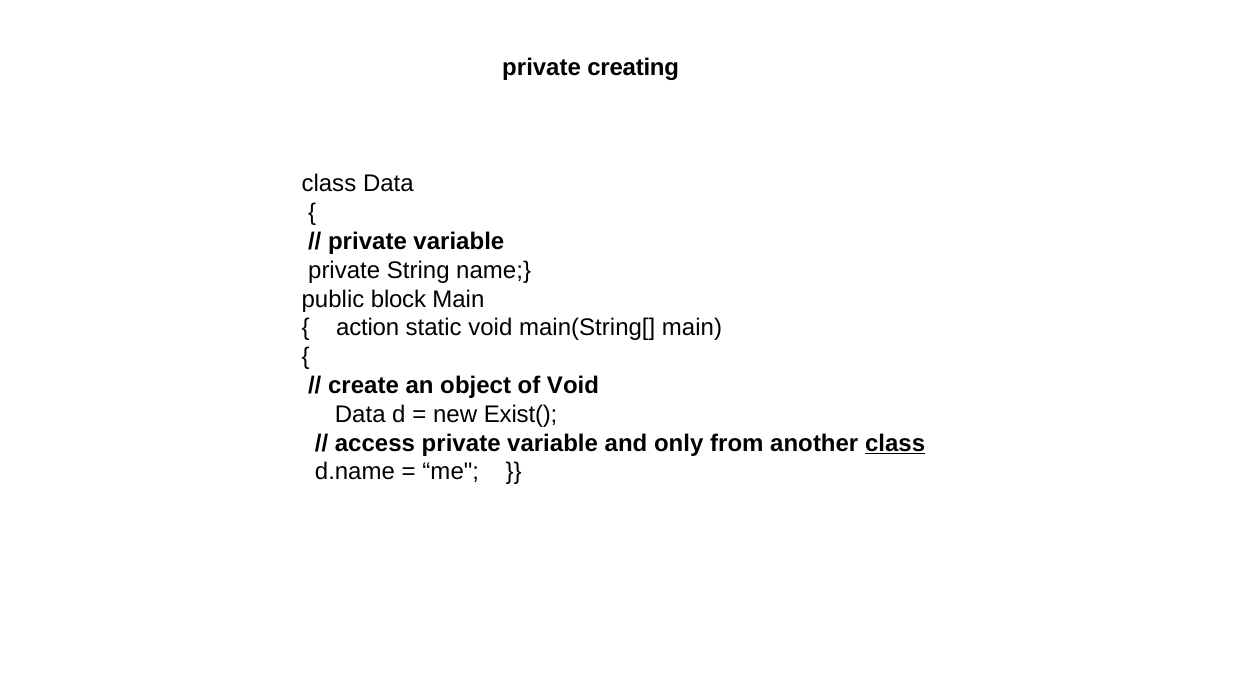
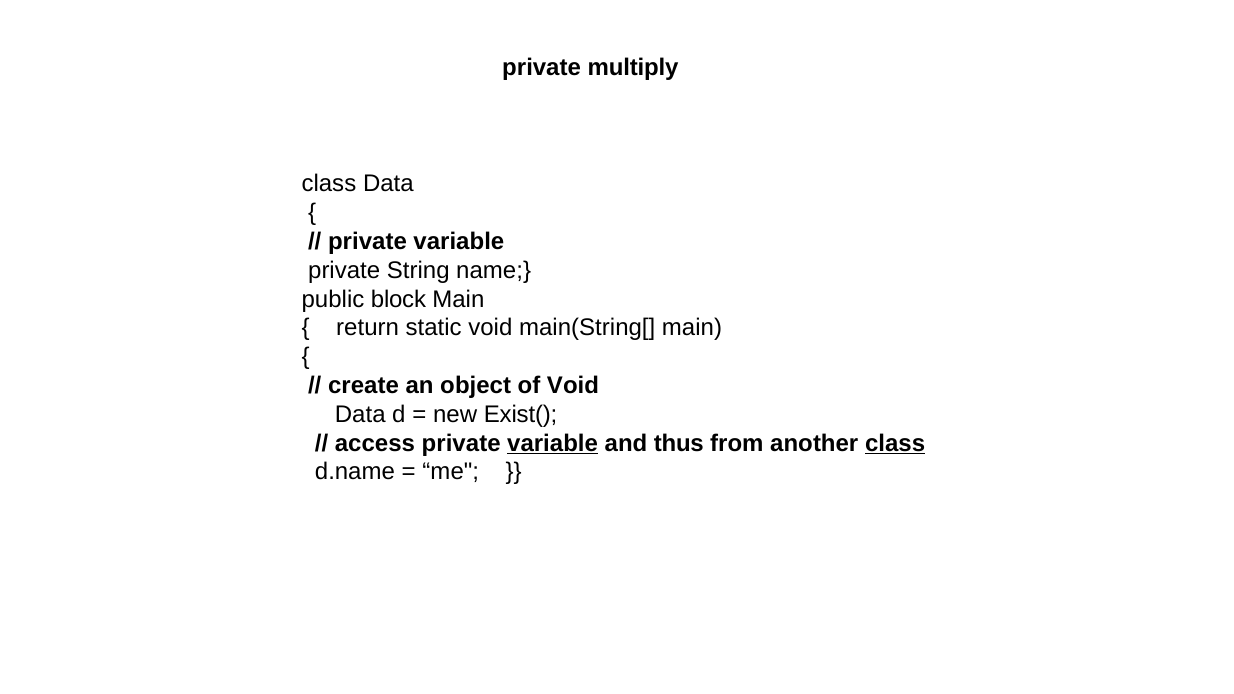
creating: creating -> multiply (633, 68)
action: action -> return (368, 328)
variable underline: none -> present (553, 443)
only: only -> thus (679, 443)
